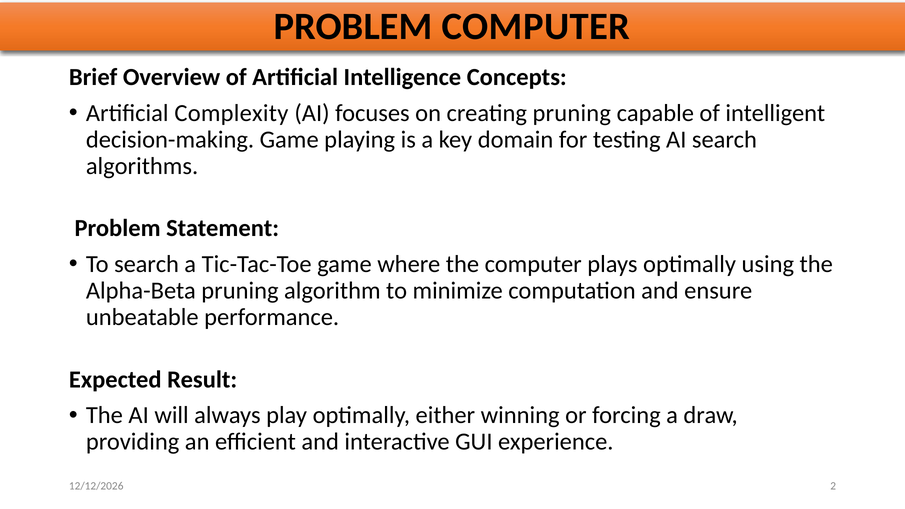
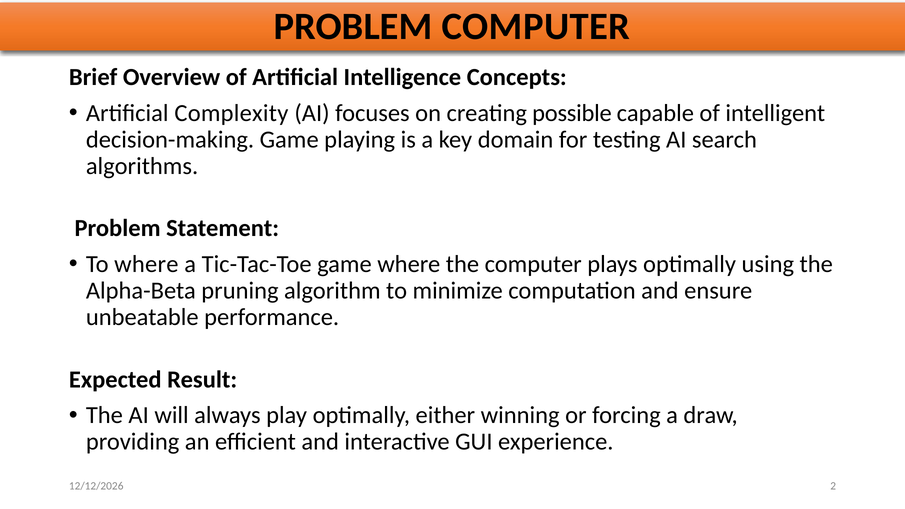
creating pruning: pruning -> possible (572, 113)
To search: search -> where (146, 264)
